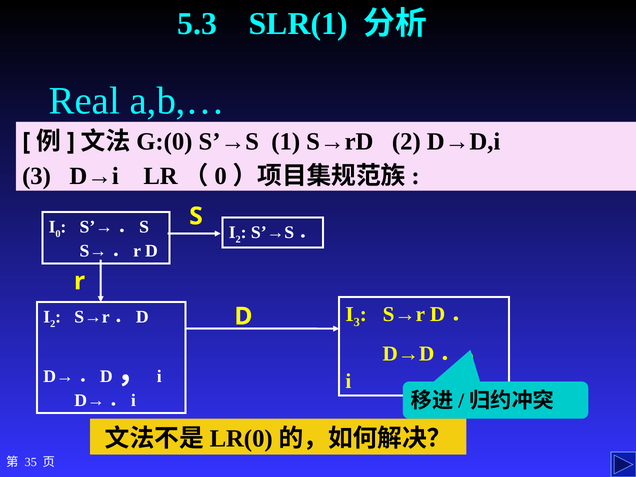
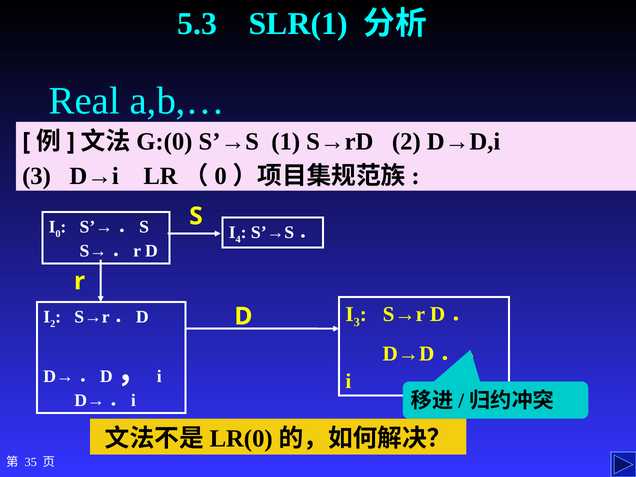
2: 2 -> 4 (238, 239)
